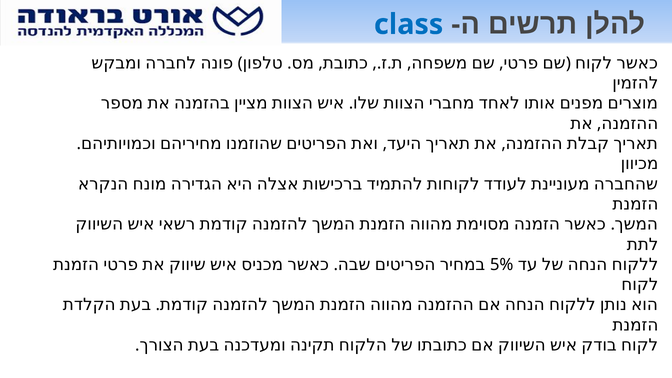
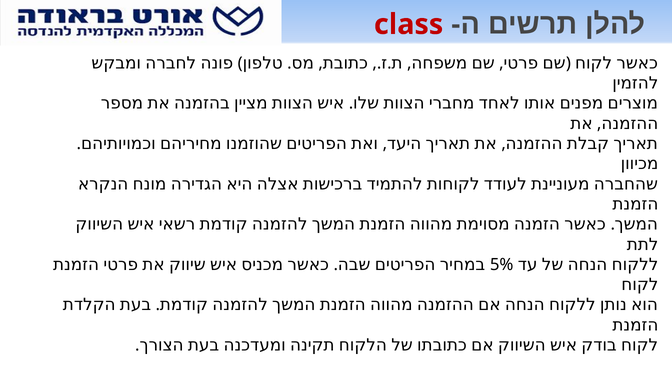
class colour: blue -> red (409, 24)
